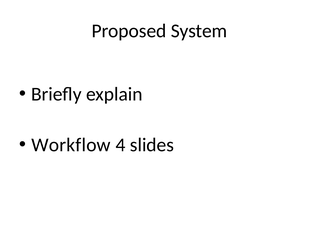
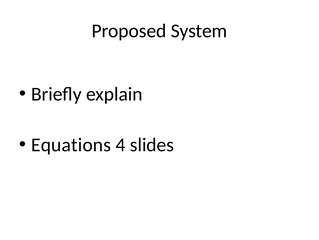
Workflow: Workflow -> Equations (71, 145)
